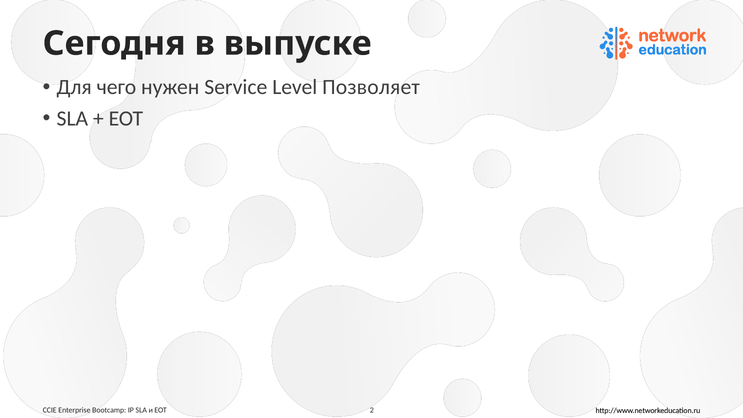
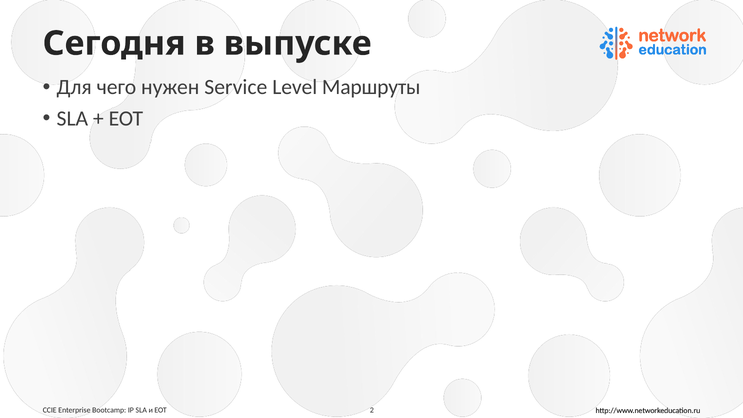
Позволяет: Позволяет -> Маршруты (371, 87)
